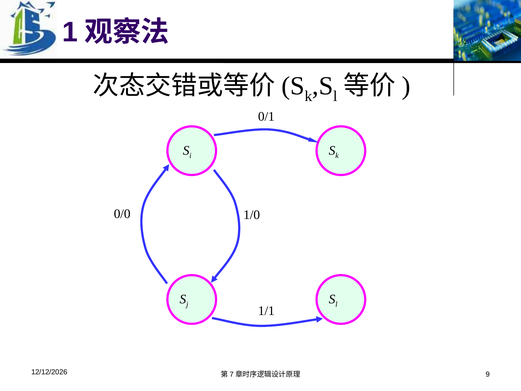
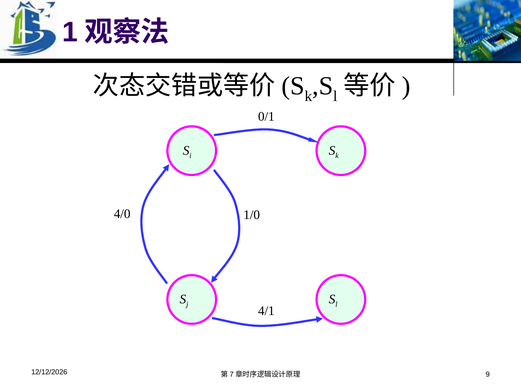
0/0: 0/0 -> 4/0 (122, 214)
1/1: 1/1 -> 4/1 (266, 311)
